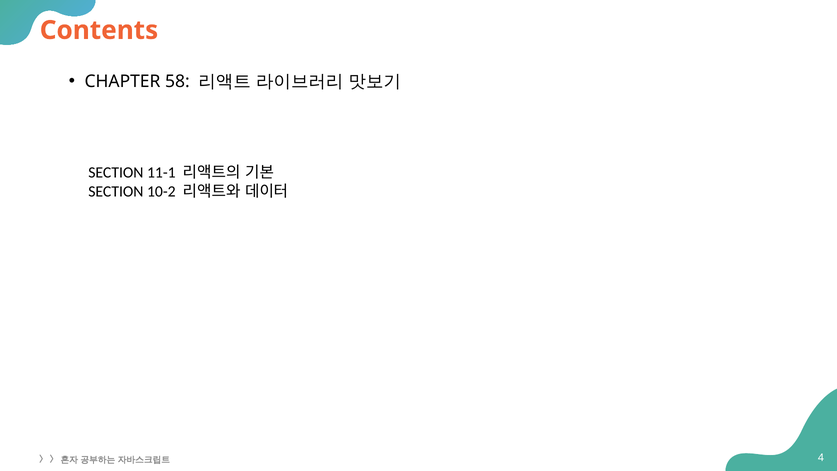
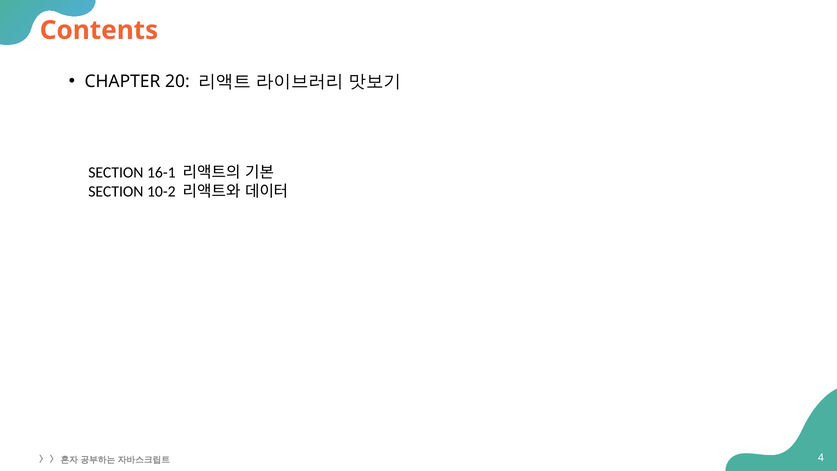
58: 58 -> 20 (177, 81)
11-1: 11-1 -> 16-1 (161, 173)
